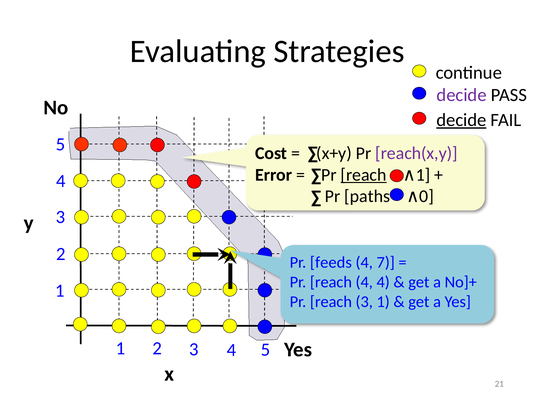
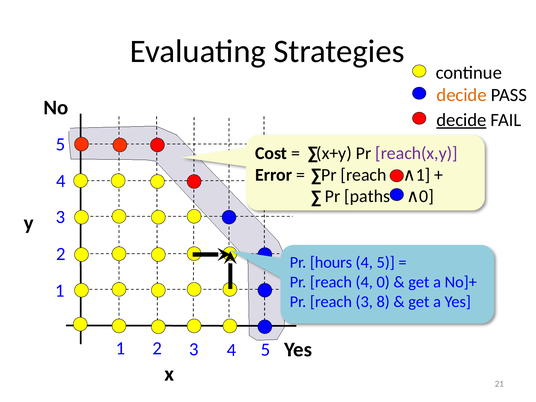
decide colour: purple -> orange (462, 95)
reach underline: present -> none (364, 175)
feeds: feeds -> hours (331, 262)
4 7: 7 -> 5 (386, 262)
4 4: 4 -> 0 (383, 282)
3 1: 1 -> 8 (383, 302)
